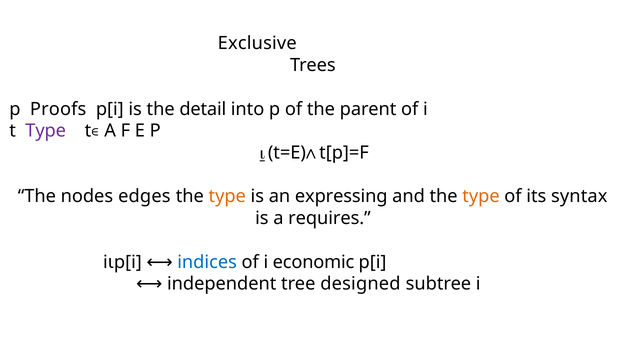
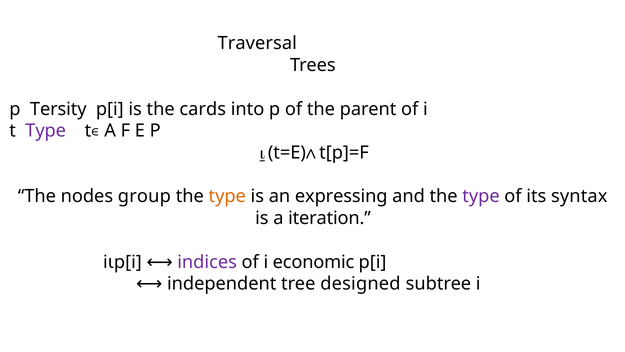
Exclusive: Exclusive -> Traversal (257, 43)
Proofs: Proofs -> Tersity (58, 109)
detail: detail -> cards (203, 109)
edges: edges -> group (144, 196)
type colour: orange -> purple (481, 196)
requires: requires -> iteration (329, 218)
indices colour: blue -> purple (207, 262)
